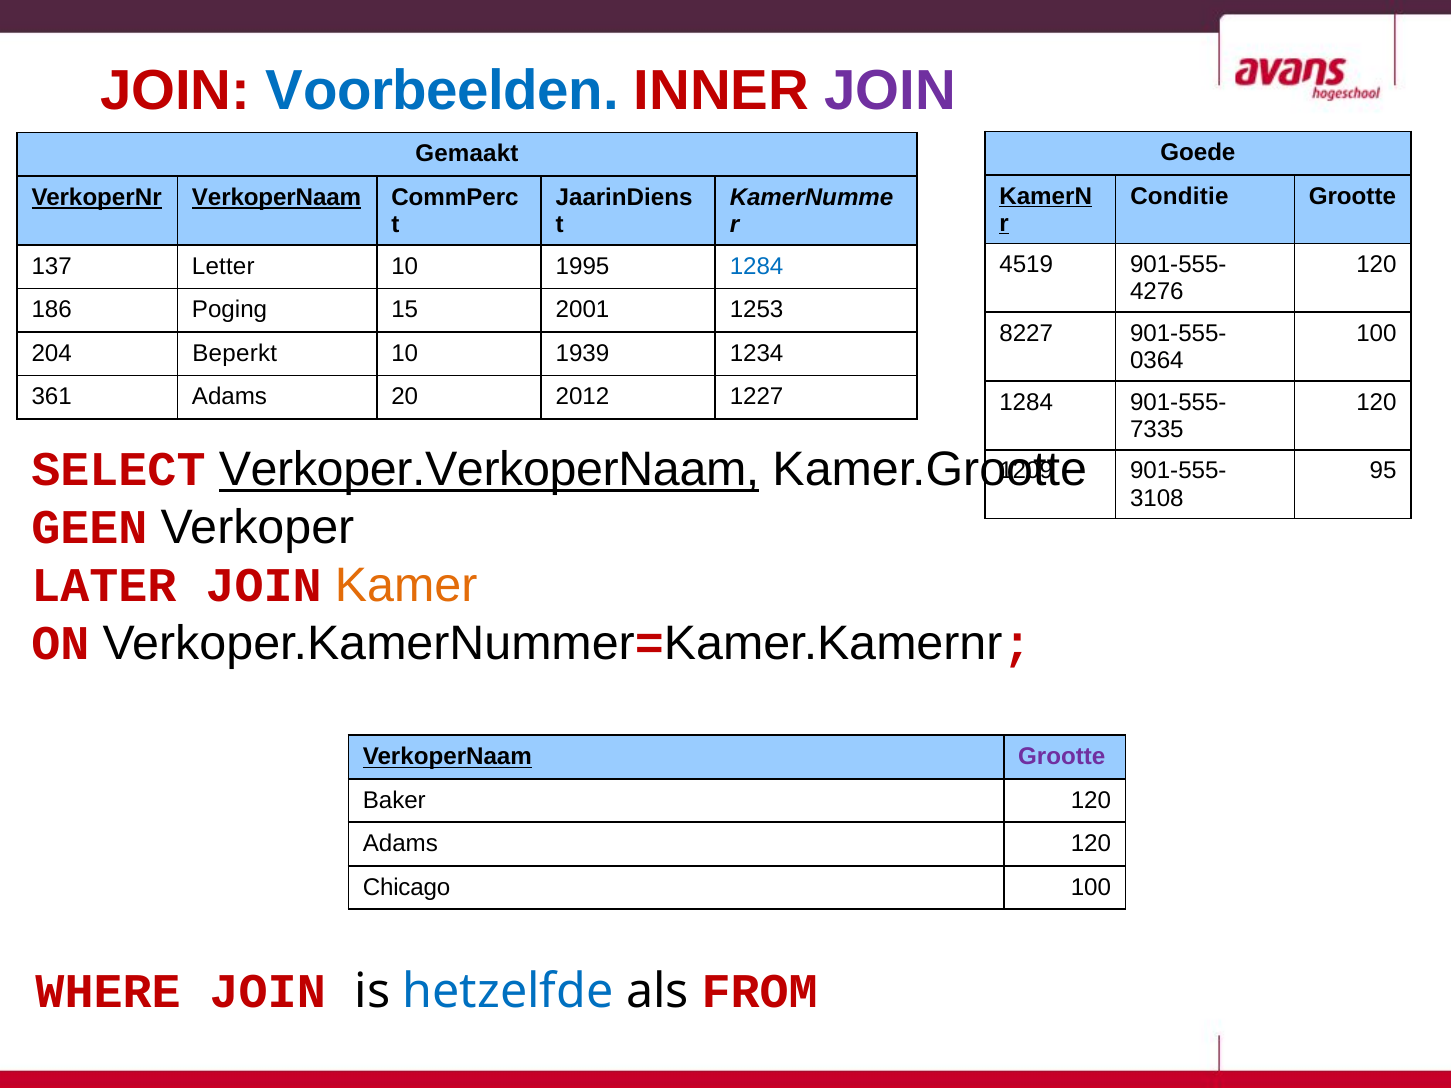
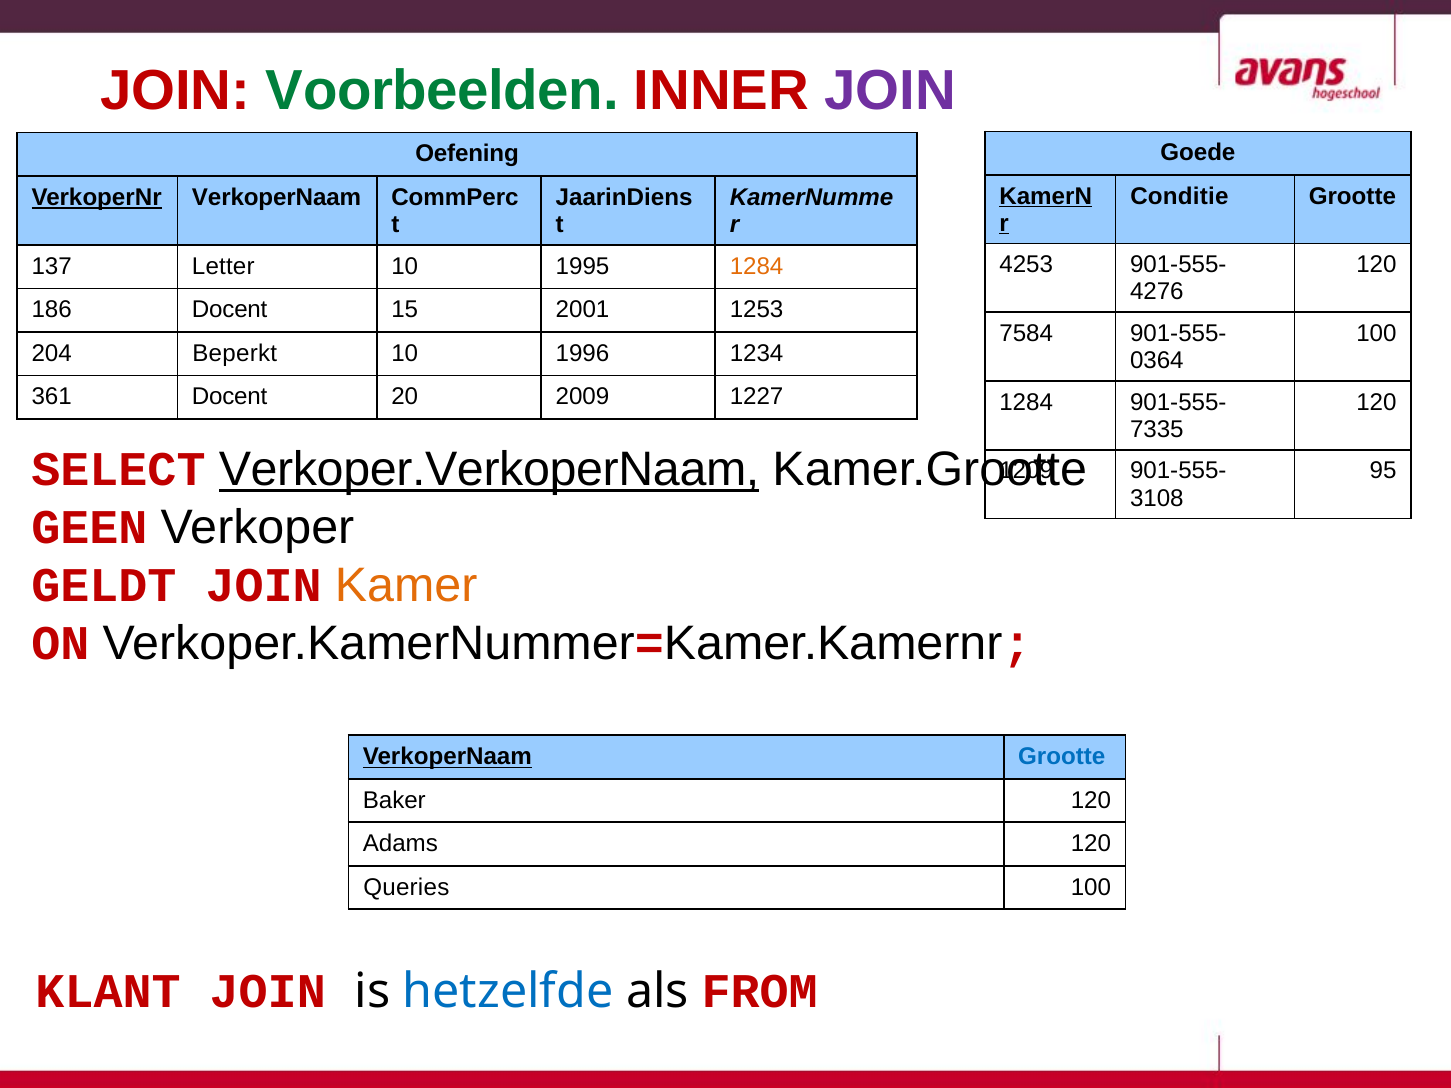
Voorbeelden colour: blue -> green (442, 91)
Gemaakt: Gemaakt -> Oefening (467, 154)
VerkoperNaam underline: present -> none (277, 197)
4519: 4519 -> 4253 (1026, 265)
1284 colour: blue -> orange (757, 266)
186 Poging: Poging -> Docent (230, 310)
8227: 8227 -> 7584 (1026, 334)
1939: 1939 -> 1996 (583, 353)
361 Adams: Adams -> Docent (230, 397)
2012: 2012 -> 2009 (583, 397)
LATER: LATER -> GELDT (104, 586)
Grootte colour: purple -> blue (1062, 757)
Chicago: Chicago -> Queries (406, 887)
WHERE: WHERE -> KLANT (108, 992)
